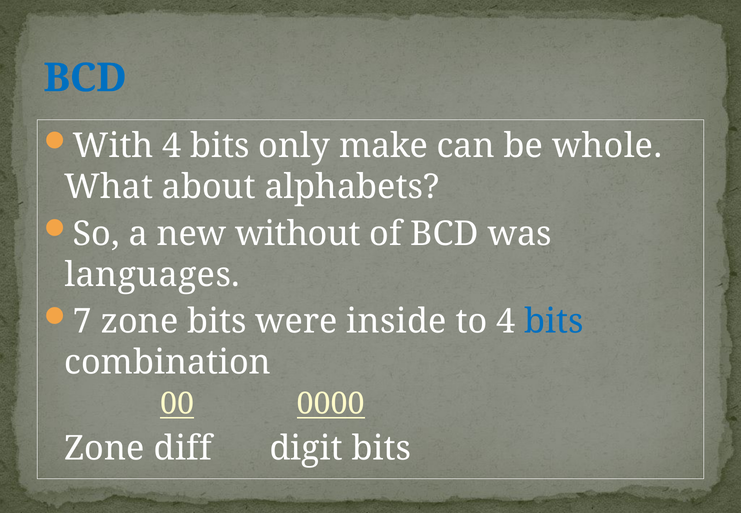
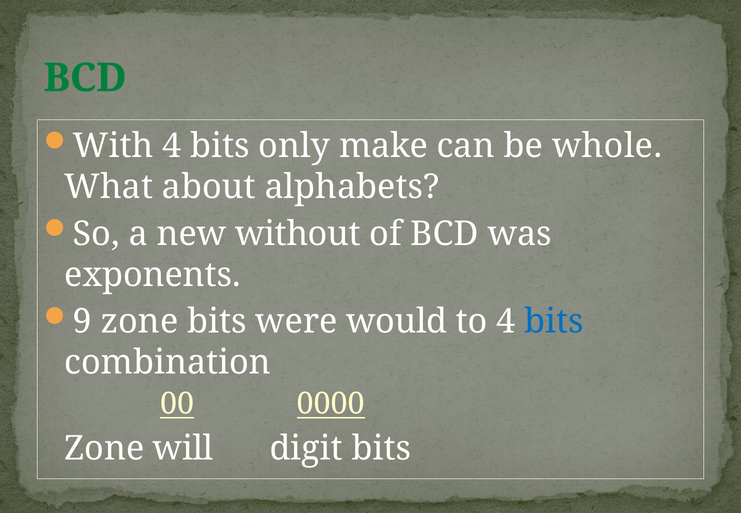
BCD colour: blue -> green (85, 78)
languages: languages -> exponents (153, 275)
7: 7 -> 9 (82, 322)
inside: inside -> would (397, 322)
diff: diff -> will (183, 449)
